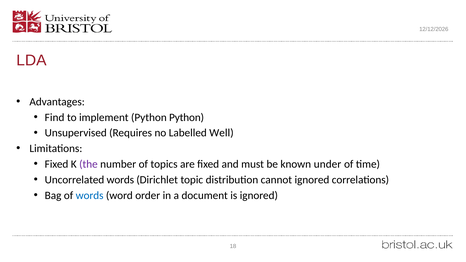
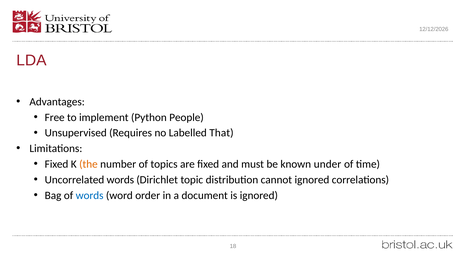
Find: Find -> Free (55, 117)
Python Python: Python -> People (187, 117)
Well: Well -> That (221, 133)
the colour: purple -> orange (88, 164)
